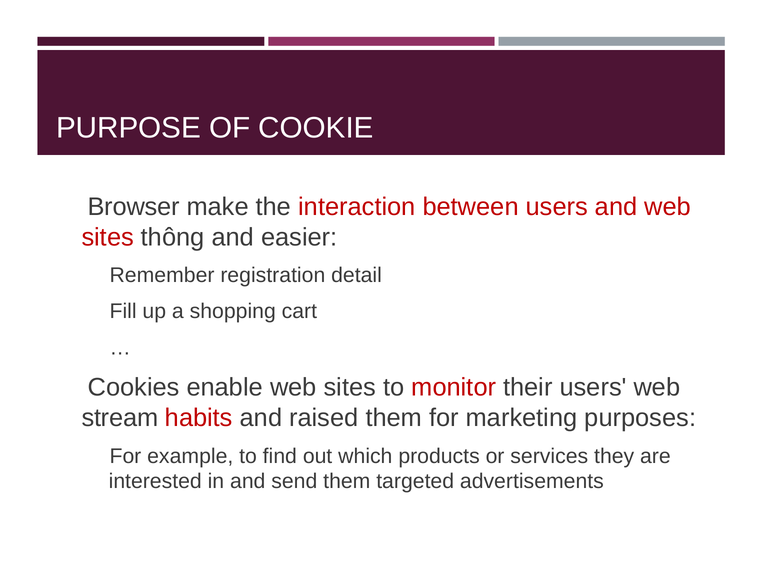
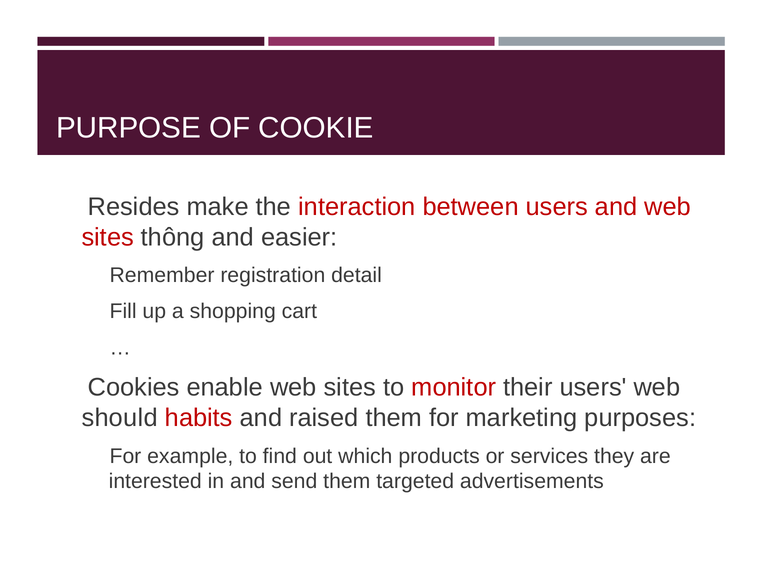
Browser: Browser -> Resides (134, 207)
stream: stream -> should (120, 418)
